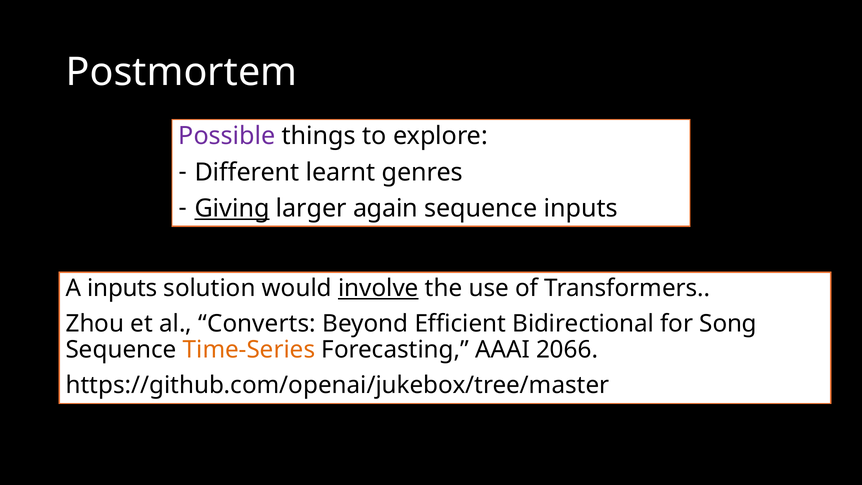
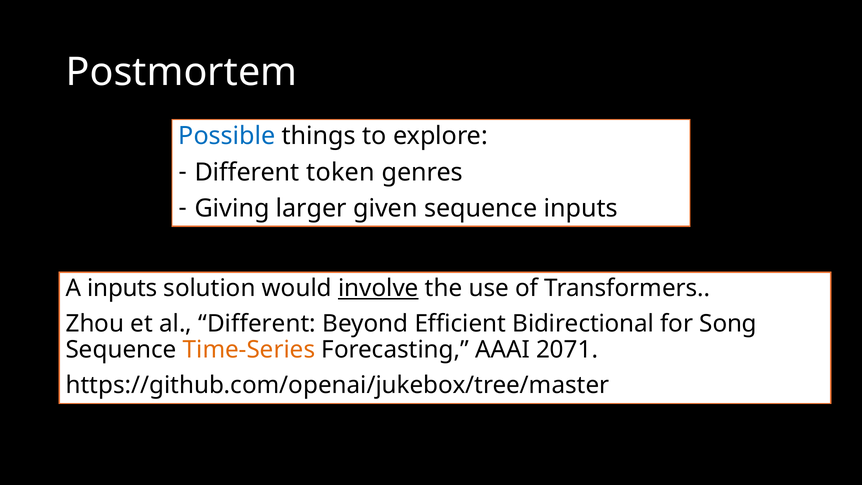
Possible colour: purple -> blue (227, 136)
learnt: learnt -> token (340, 172)
Giving underline: present -> none (232, 208)
again: again -> given (385, 208)
al Converts: Converts -> Different (257, 324)
2066: 2066 -> 2071 (567, 350)
